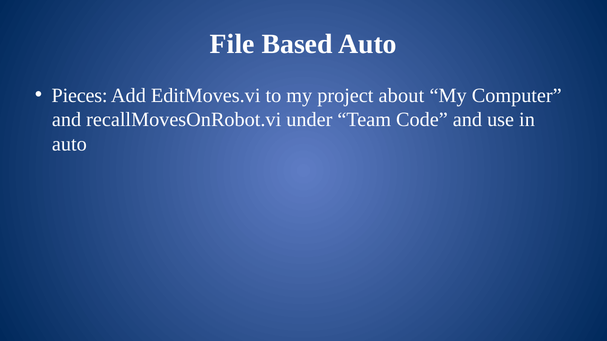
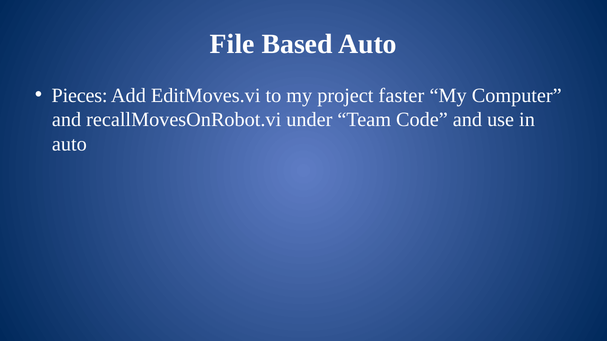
about: about -> faster (401, 96)
